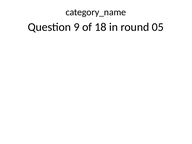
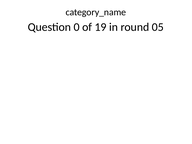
9: 9 -> 0 (77, 27)
18: 18 -> 19 (101, 27)
